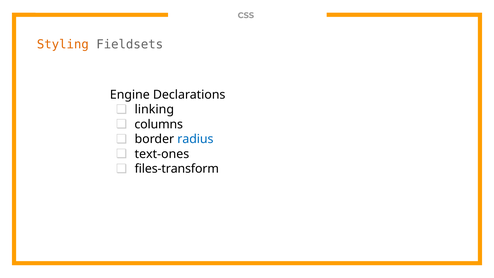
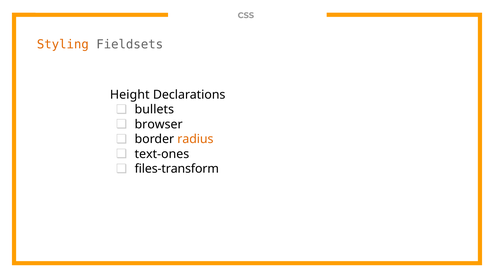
Engine: Engine -> Height (130, 95)
linking: linking -> bullets (154, 110)
columns: columns -> browser (159, 124)
radius colour: blue -> orange (195, 139)
